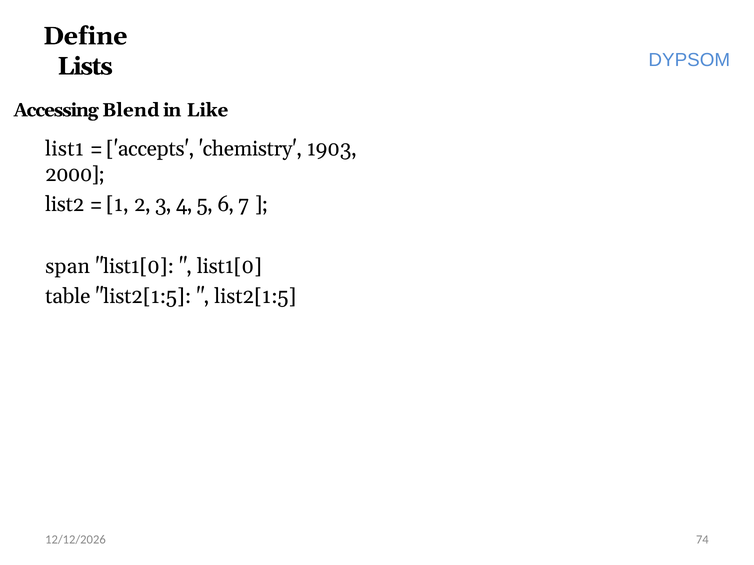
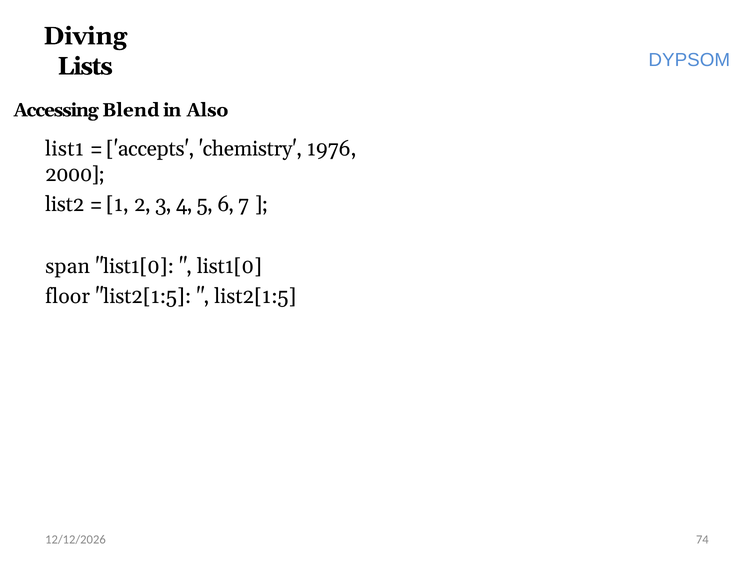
Define: Define -> Diving (85, 36)
Like: Like -> Also (207, 110)
1903: 1903 -> 1976 (332, 149)
table: table -> floor (68, 297)
